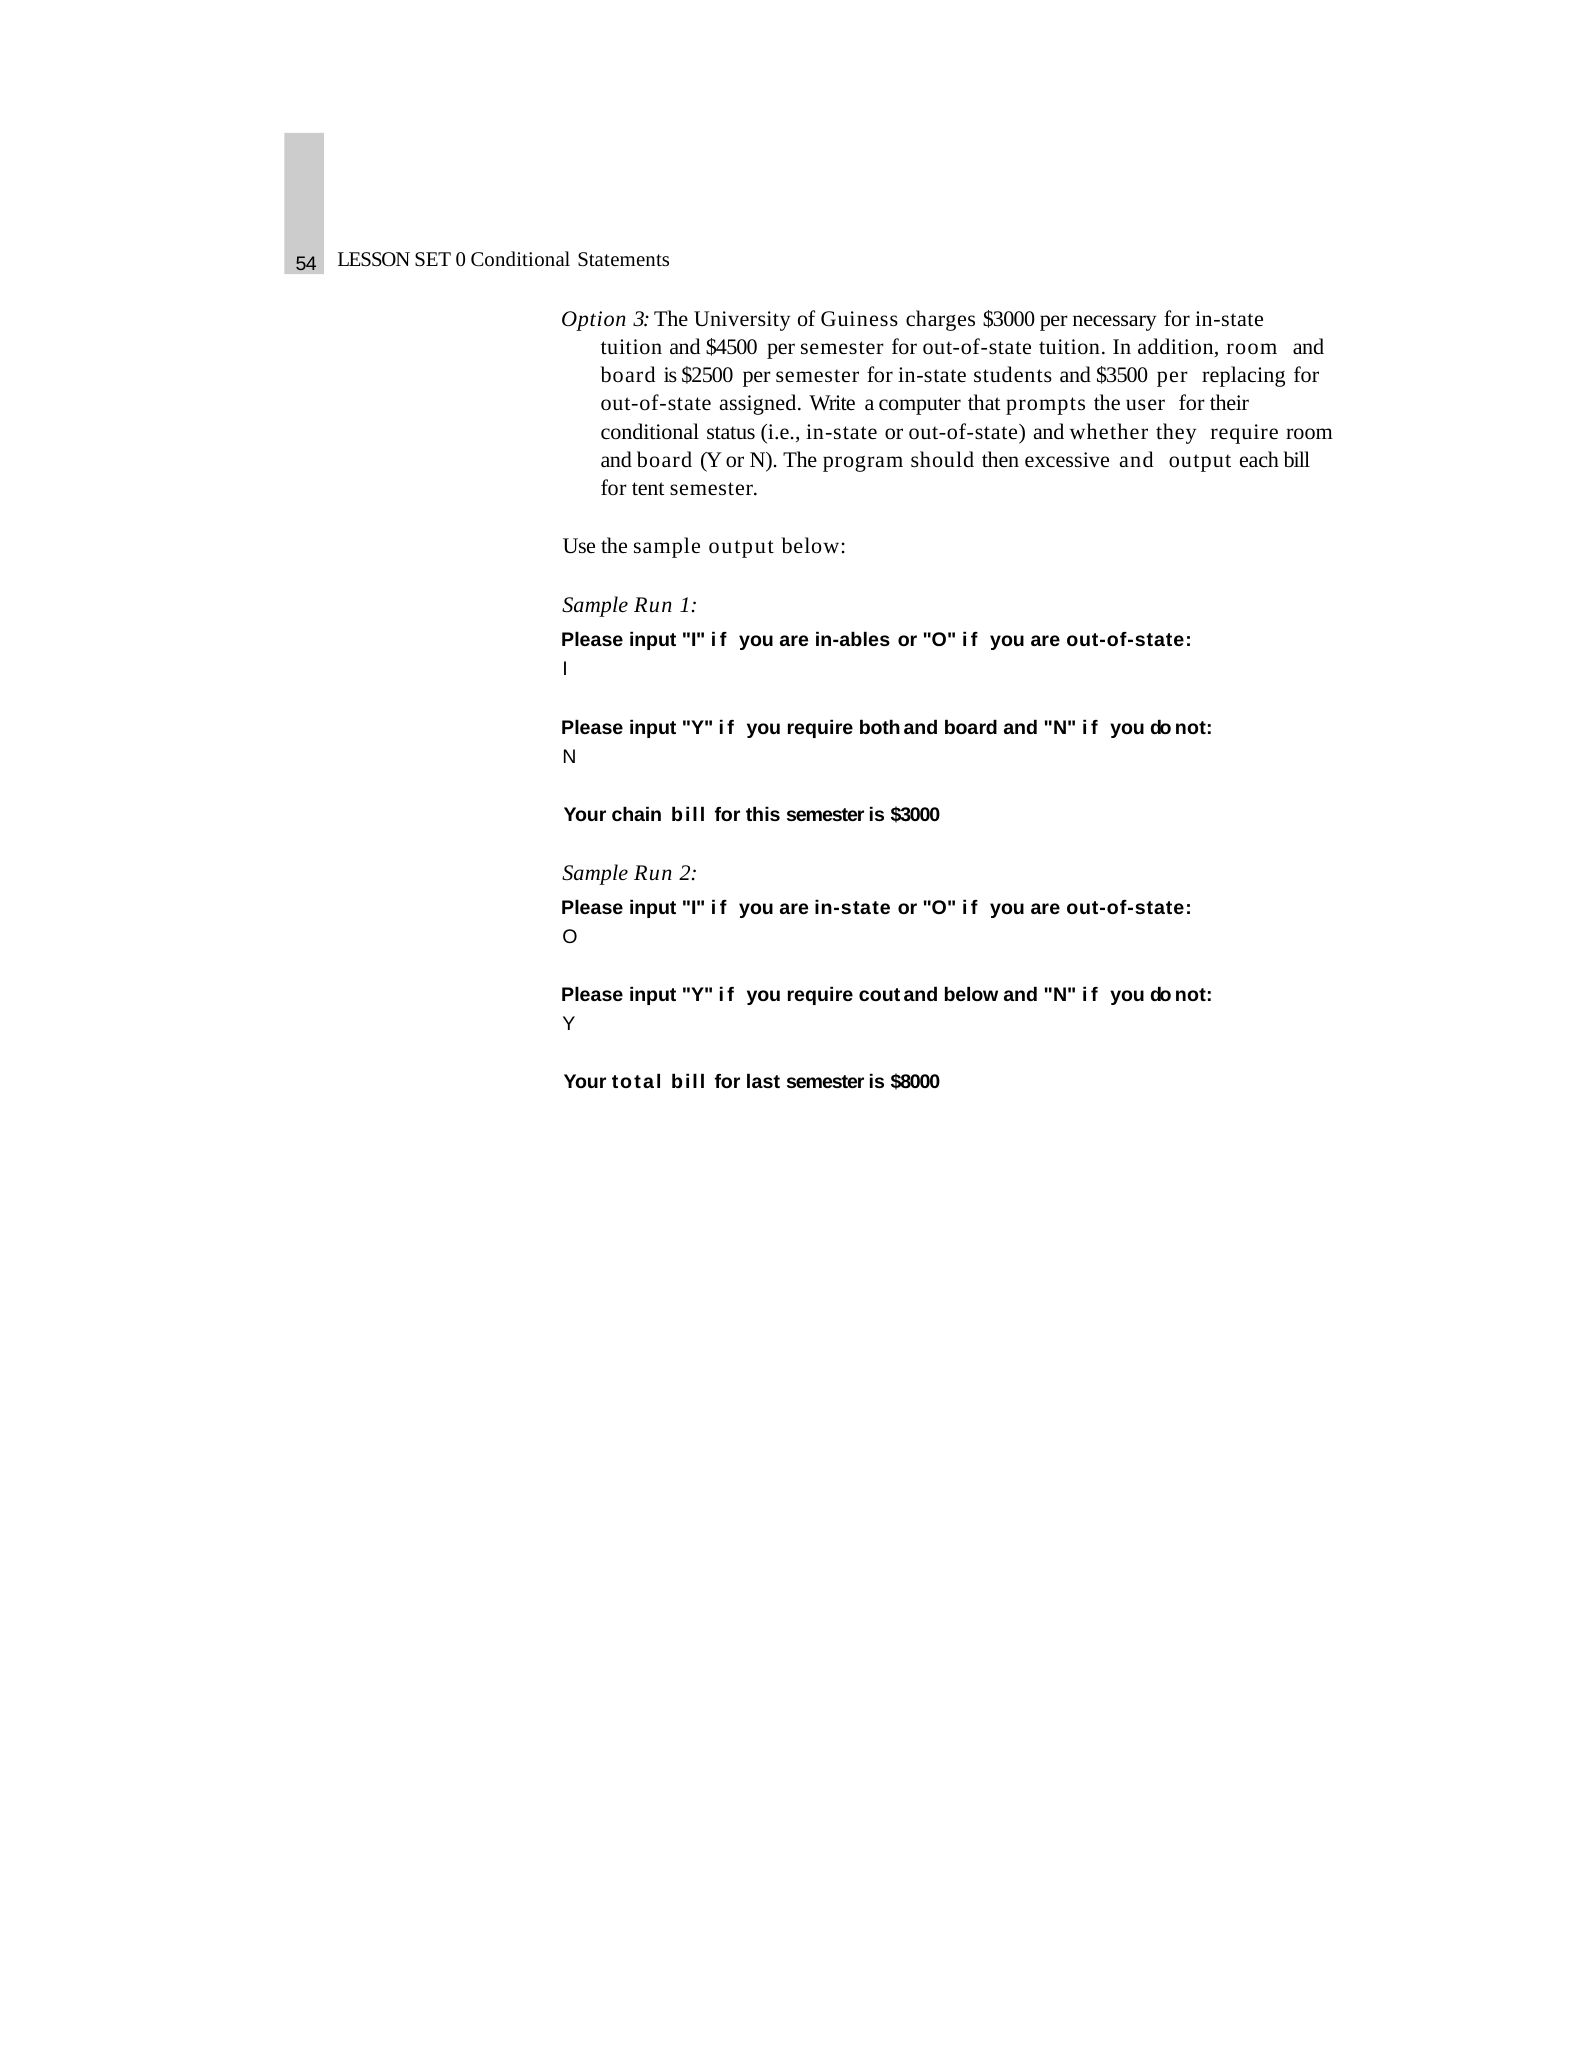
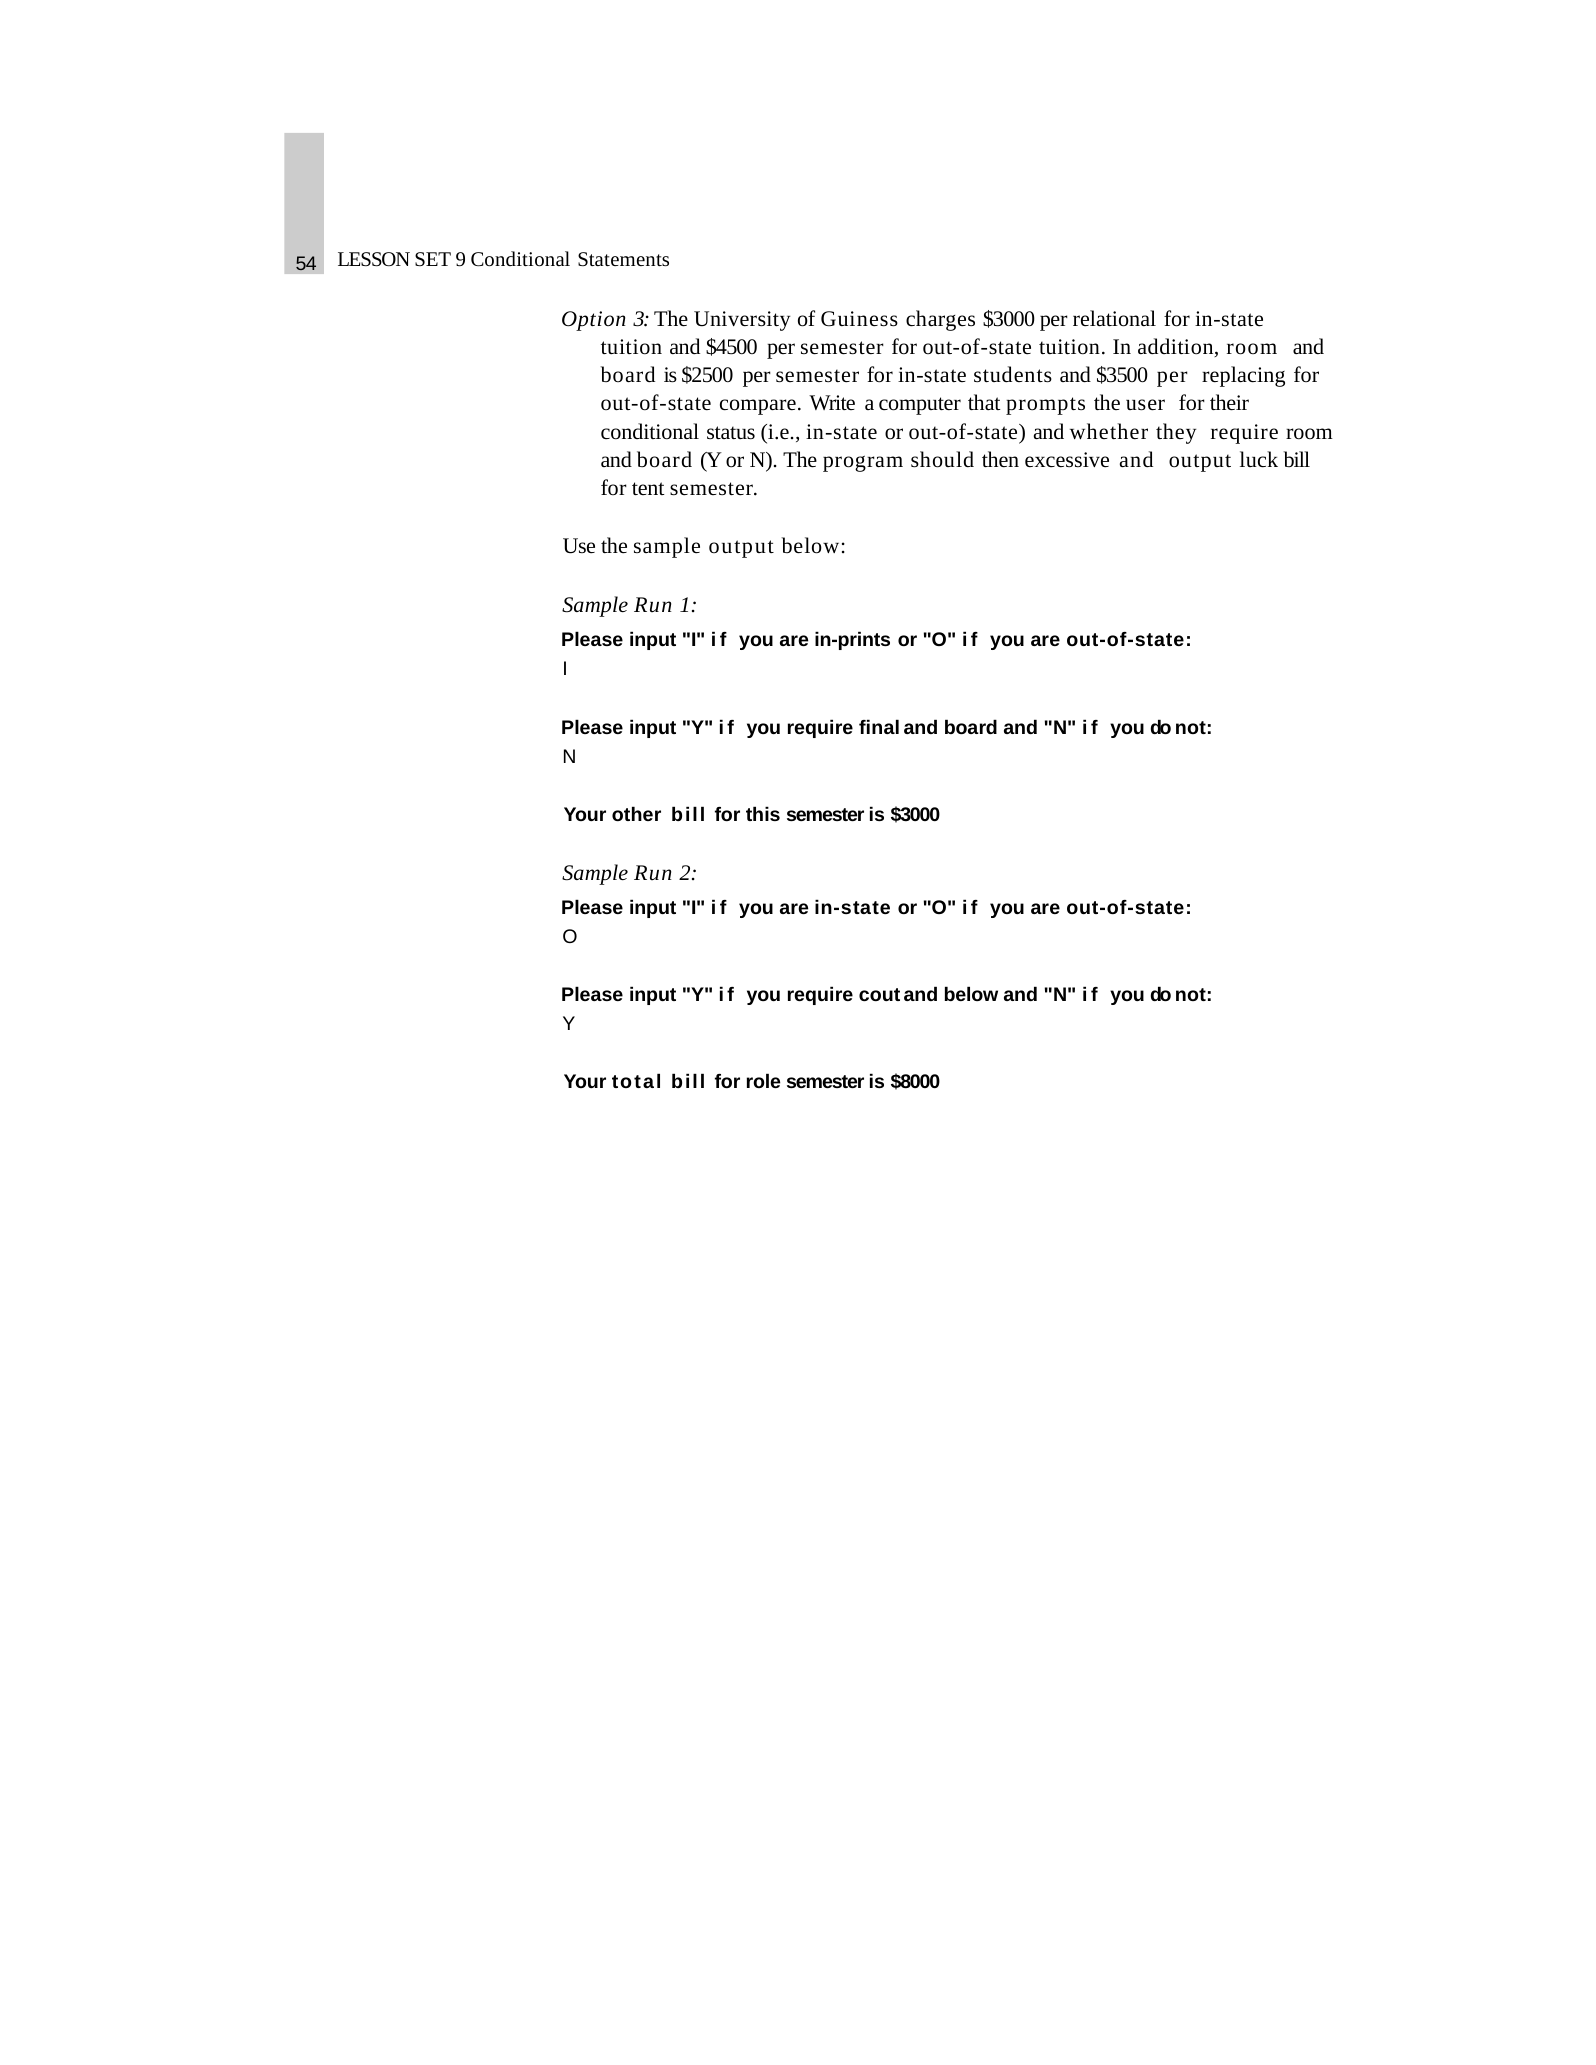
0: 0 -> 9 (461, 259)
necessary: necessary -> relational (1114, 319)
assigned: assigned -> compare (761, 404)
each: each -> luck (1259, 460)
in-ables: in-ables -> in-prints (853, 641)
both: both -> final (880, 728)
chain: chain -> other (637, 815)
last: last -> role (763, 1082)
